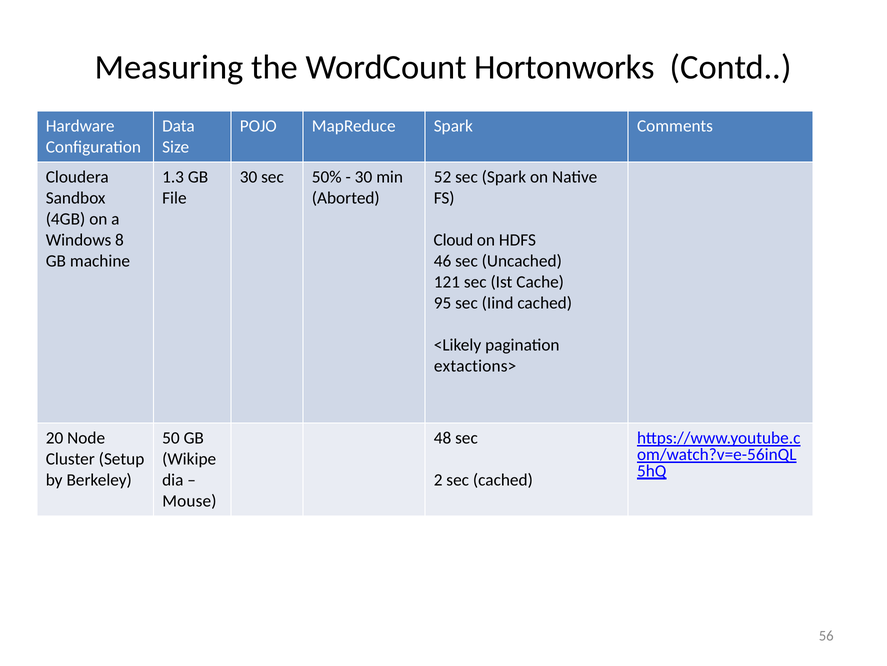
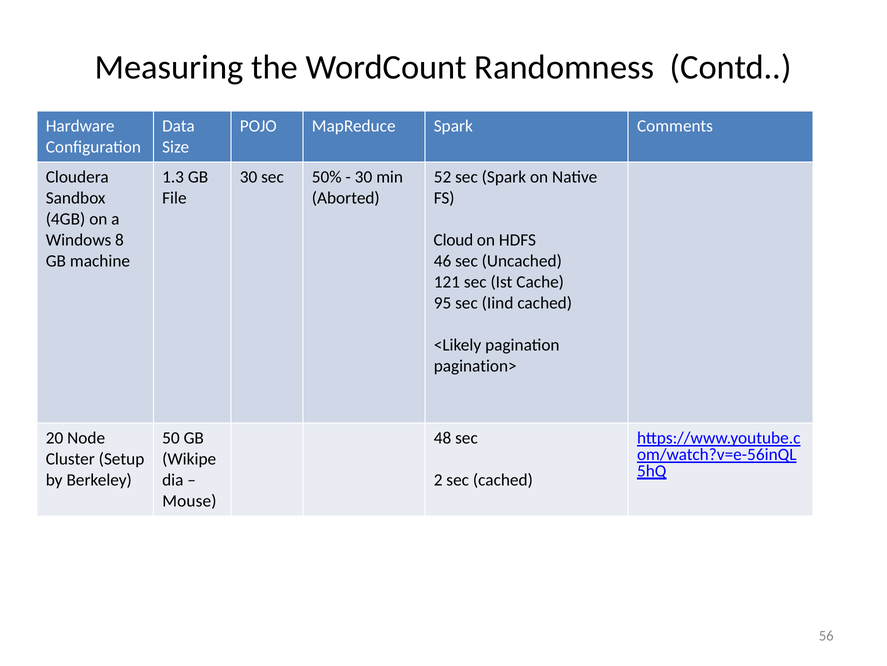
Hortonworks: Hortonworks -> Randomness (564, 67)
extactions>: extactions> -> pagination> (475, 366)
